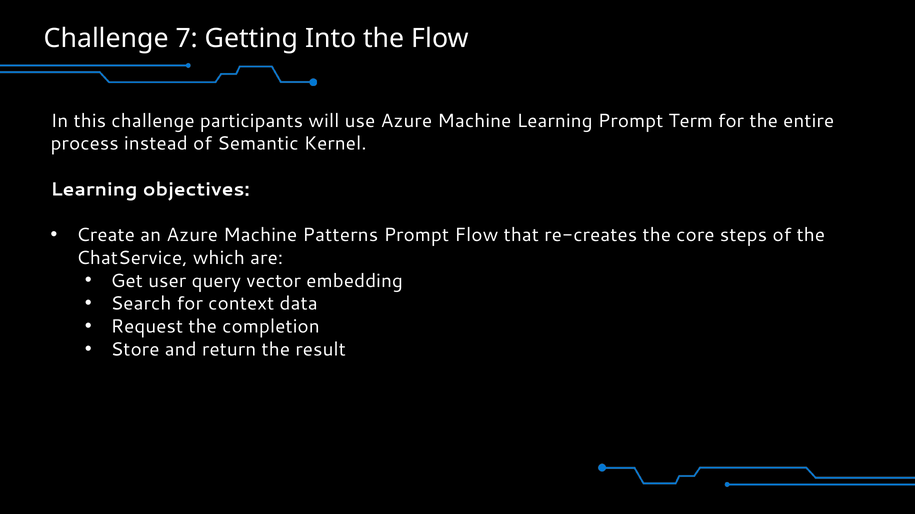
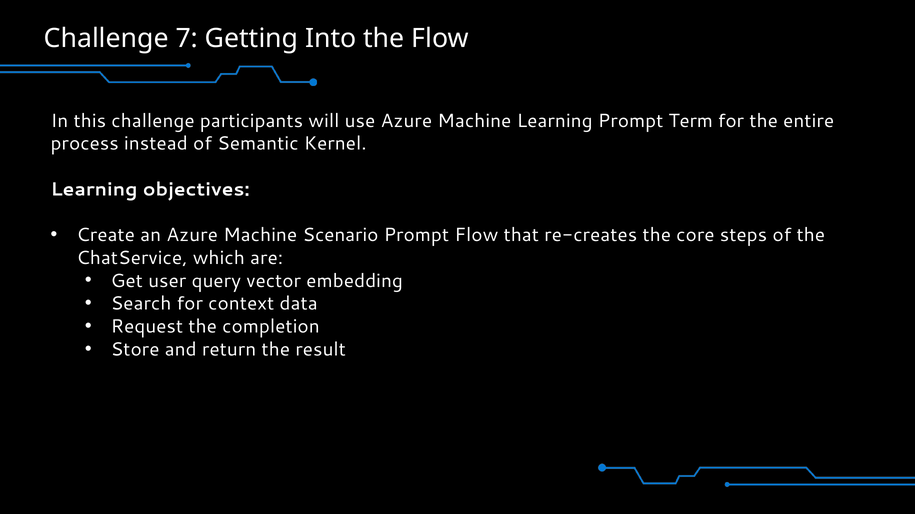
Patterns: Patterns -> Scenario (340, 235)
